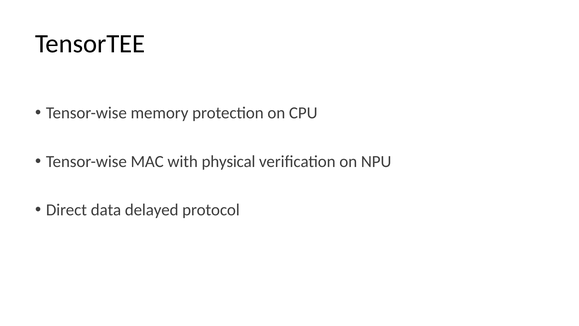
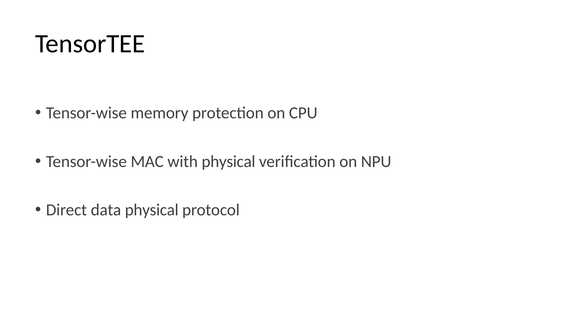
data delayed: delayed -> physical (152, 210)
